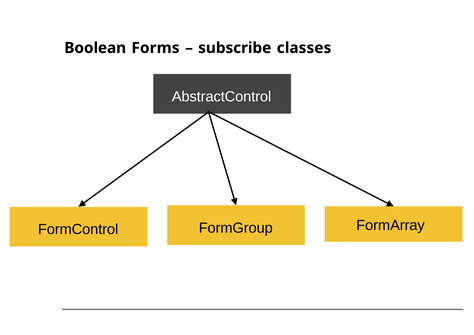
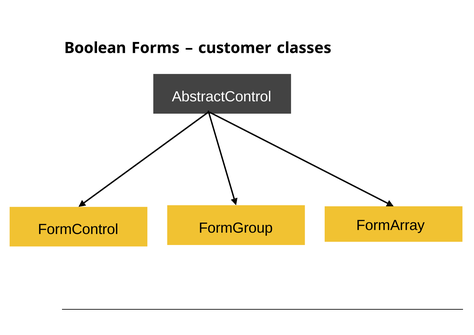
subscribe: subscribe -> customer (235, 48)
